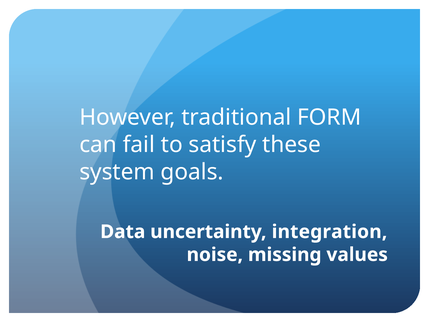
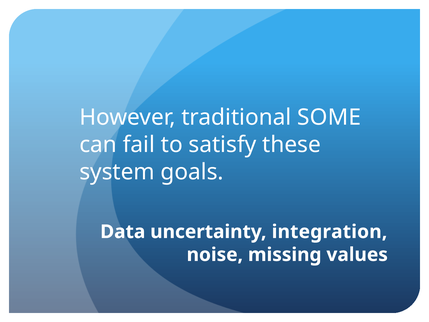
FORM: FORM -> SOME (329, 117)
